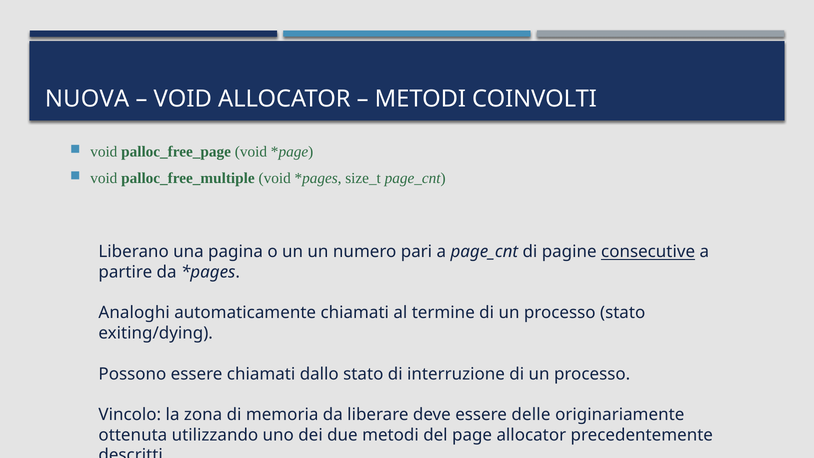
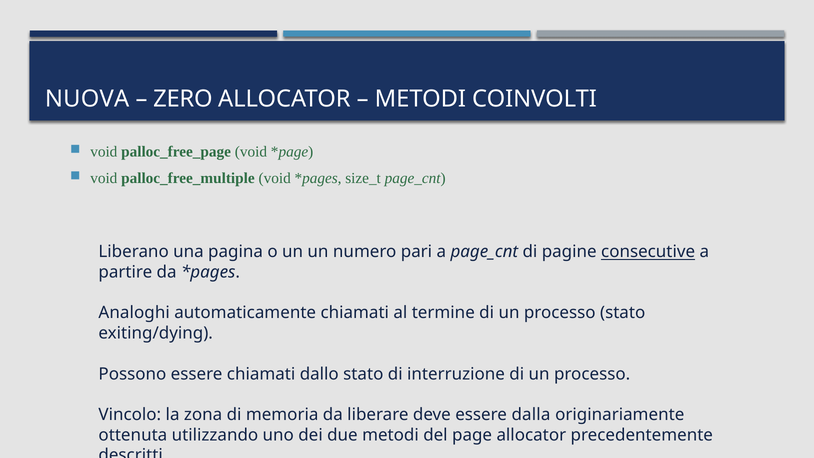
VOID: VOID -> ZERO (183, 99)
delle: delle -> dalla (531, 415)
